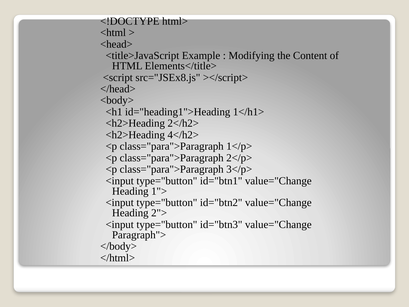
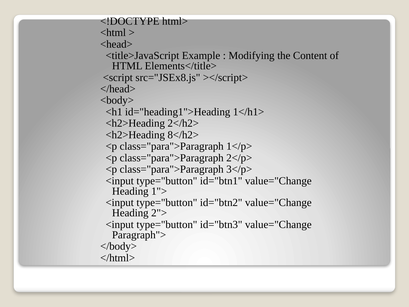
4</h2>: 4</h2> -> 8</h2> (183, 135)
